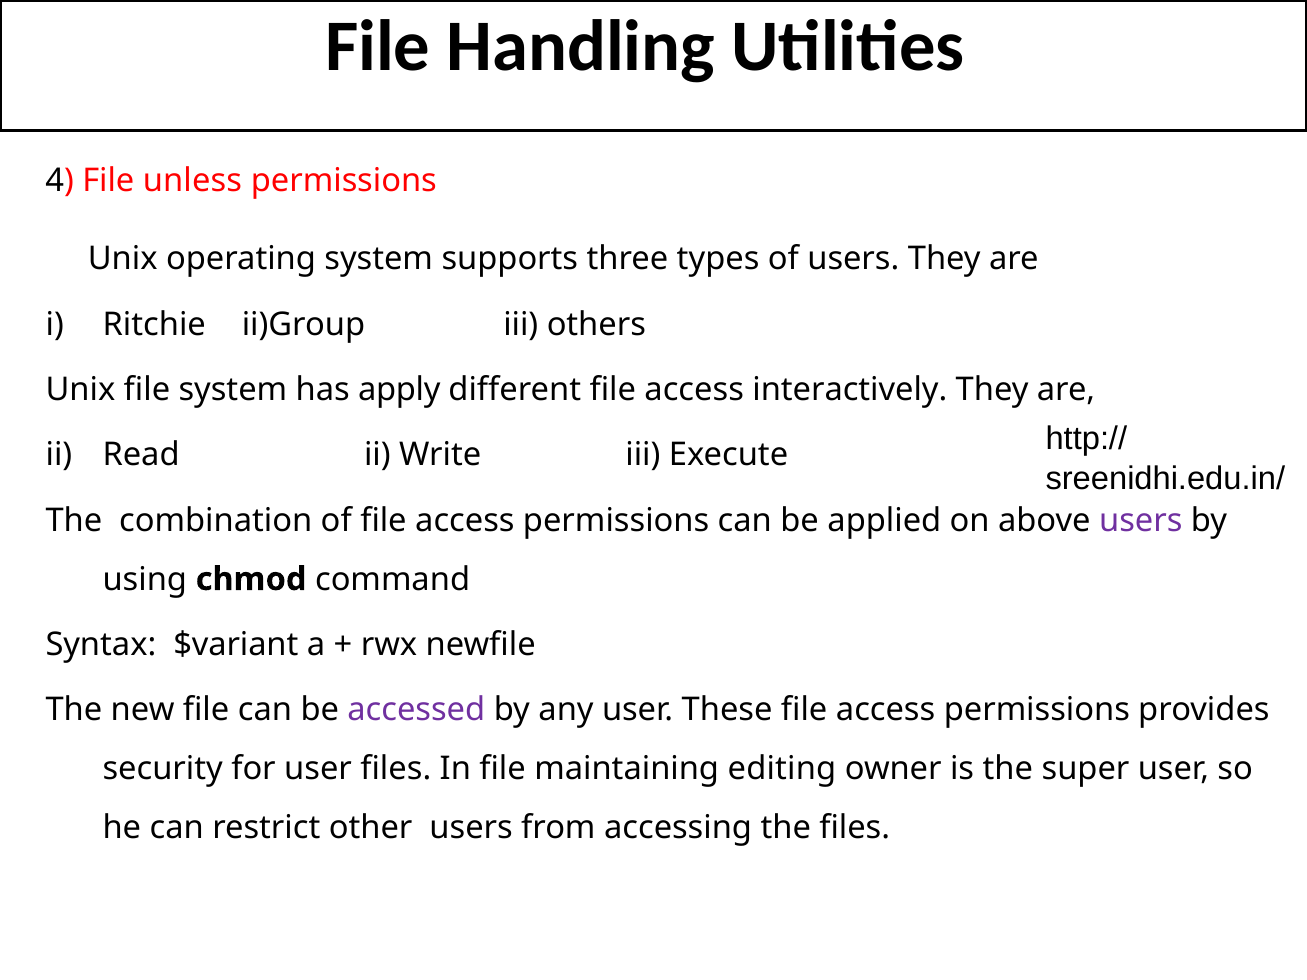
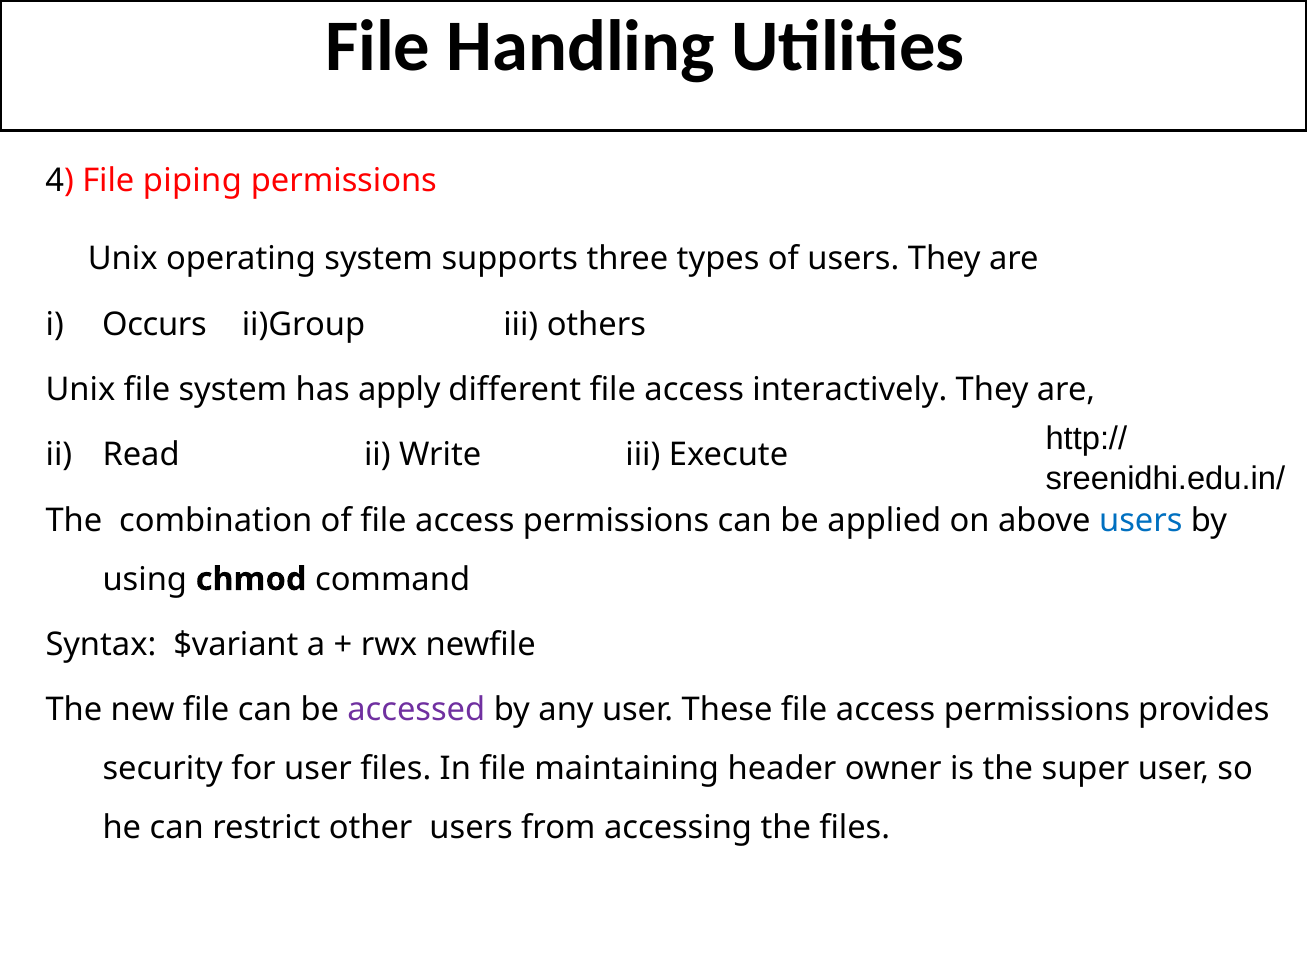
unless: unless -> piping (192, 181)
Ritchie: Ritchie -> Occurs (154, 325)
users colour: purple -> blue (1141, 521)
editing: editing -> header (782, 769)
